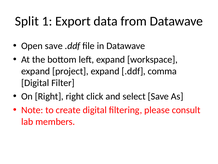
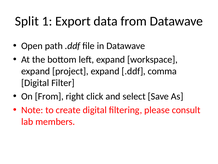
Open save: save -> path (54, 46)
On Right: Right -> From (49, 96)
